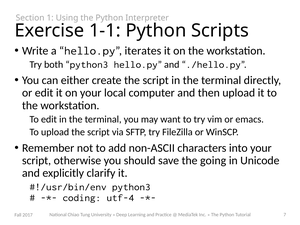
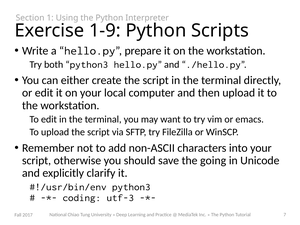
1-1: 1-1 -> 1-9 (105, 30)
iterates: iterates -> prepare (143, 51)
utf-4: utf-4 -> utf-3 (120, 198)
